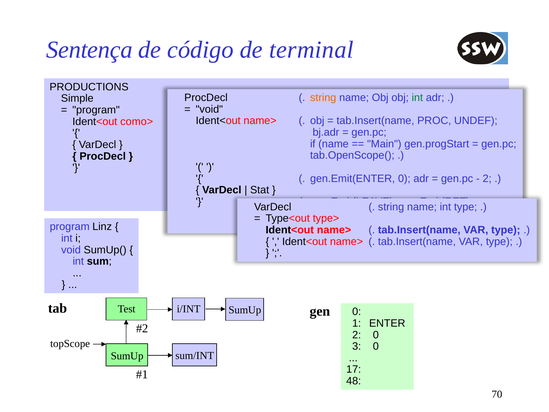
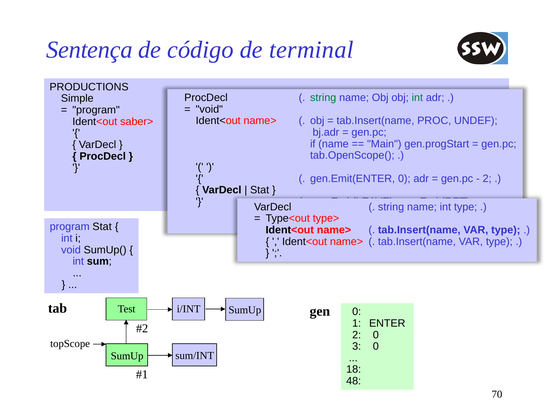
string colour: orange -> green (323, 98)
como>: como> -> saber> (137, 121)
program Linz: Linz -> Stat (102, 227)
17: 17 -> 18 (354, 369)
